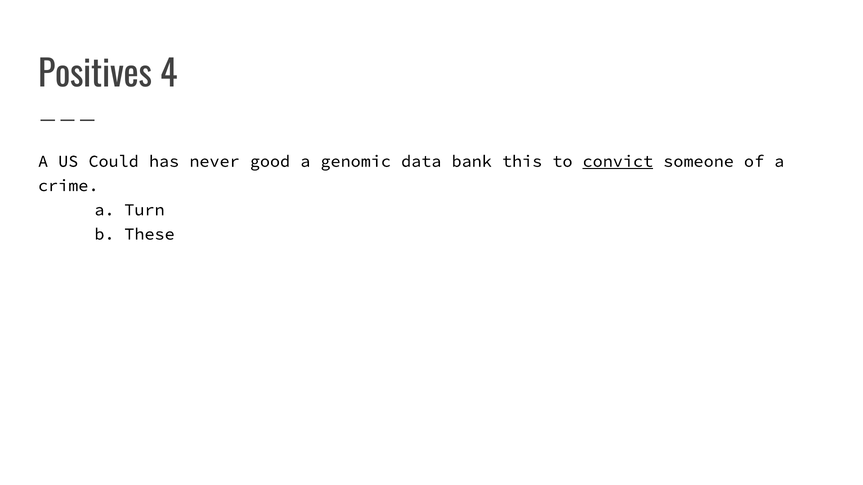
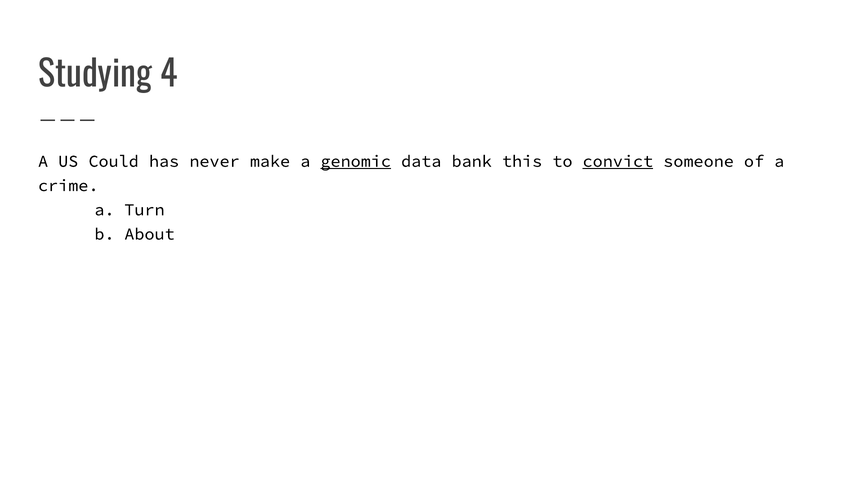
Positives: Positives -> Studying (95, 75)
good: good -> make (270, 161)
genomic underline: none -> present (356, 161)
These: These -> About (150, 234)
